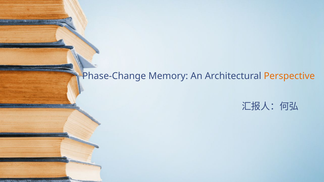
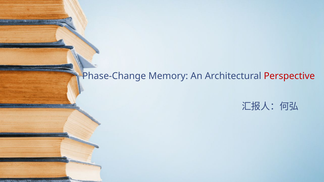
Perspective colour: orange -> red (289, 76)
